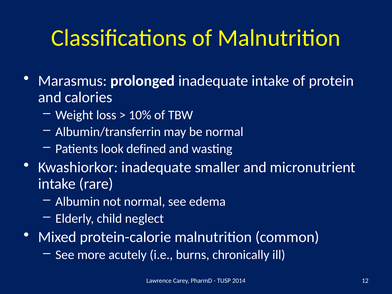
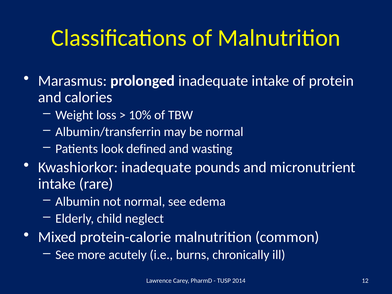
smaller: smaller -> pounds (217, 167)
